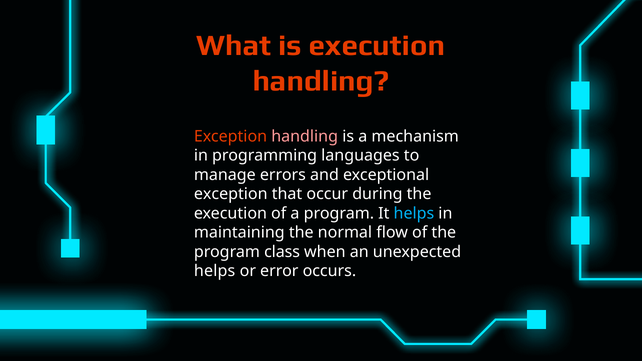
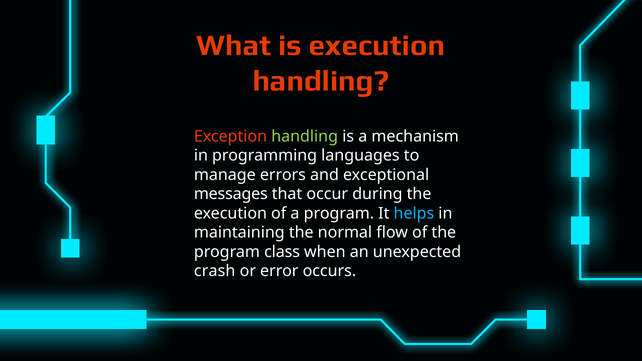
handling colour: pink -> light green (305, 136)
exception: exception -> messages (231, 194)
helps: helps -> crash (215, 271)
